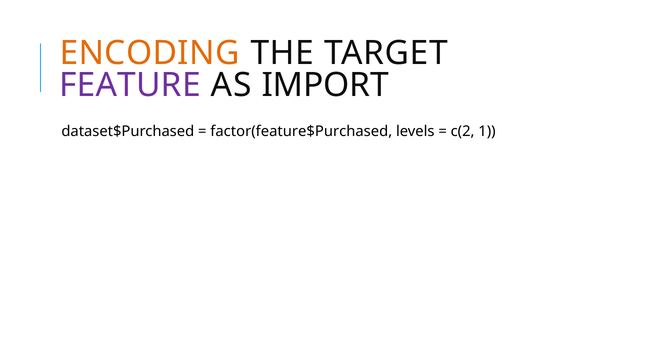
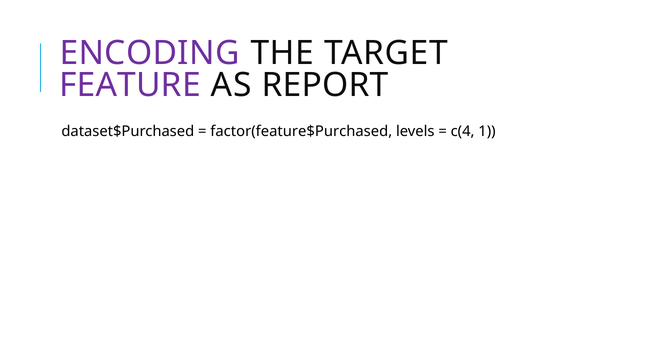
ENCODING colour: orange -> purple (150, 53)
IMPORT: IMPORT -> REPORT (325, 85)
c(2: c(2 -> c(4 (463, 131)
